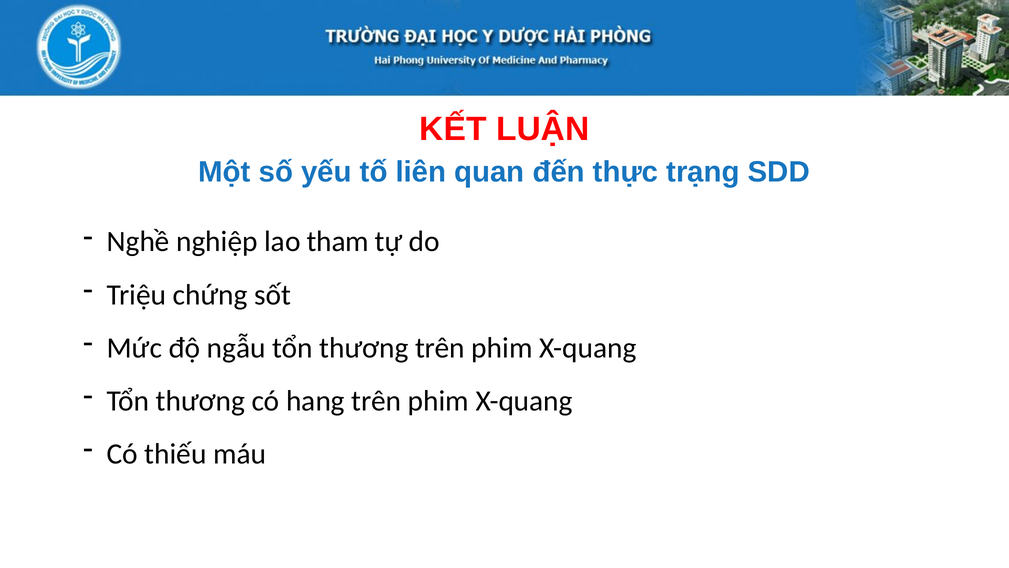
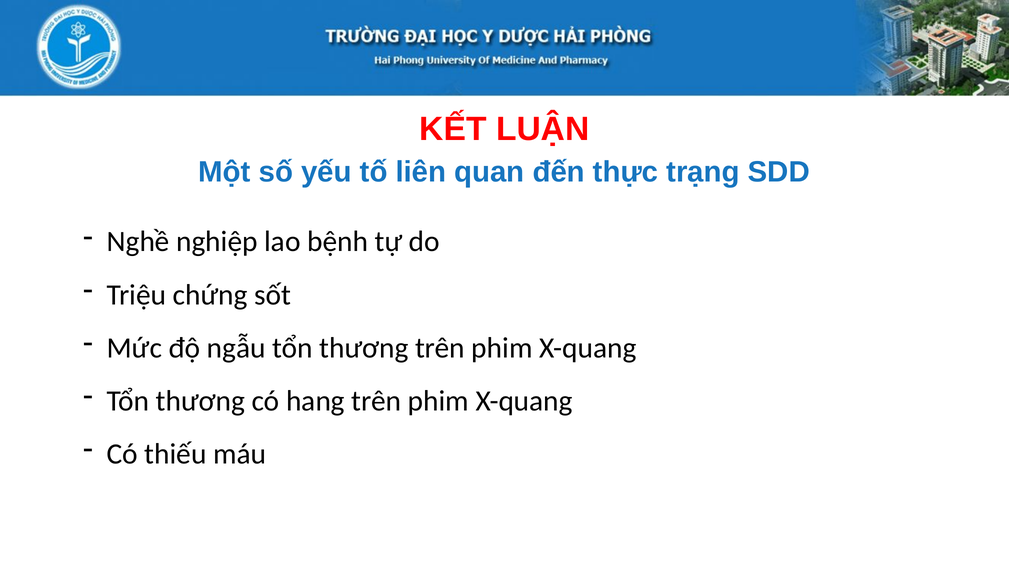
tham: tham -> bệnh (338, 242)
